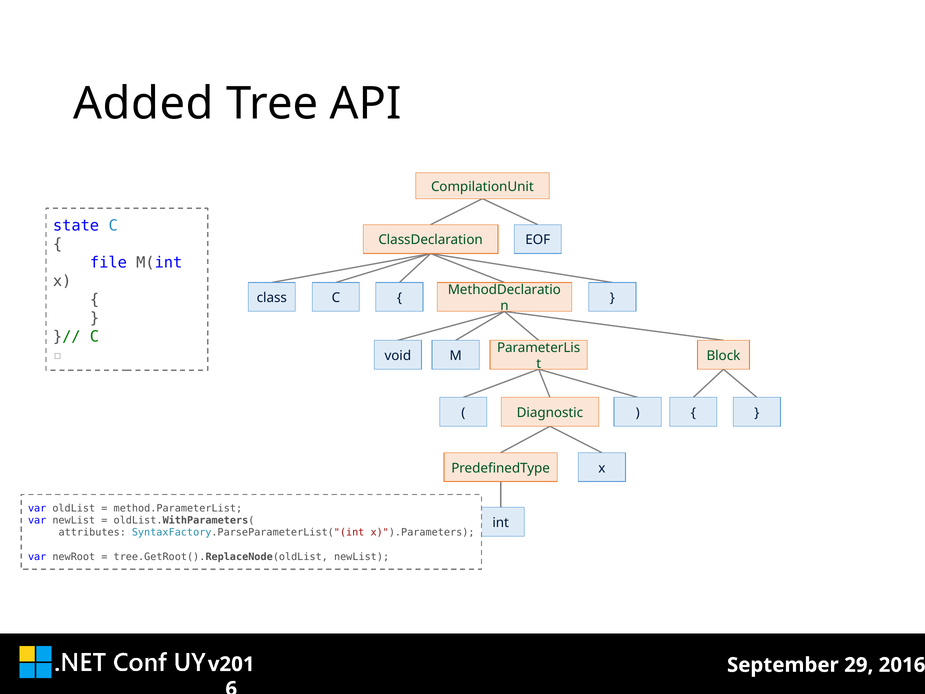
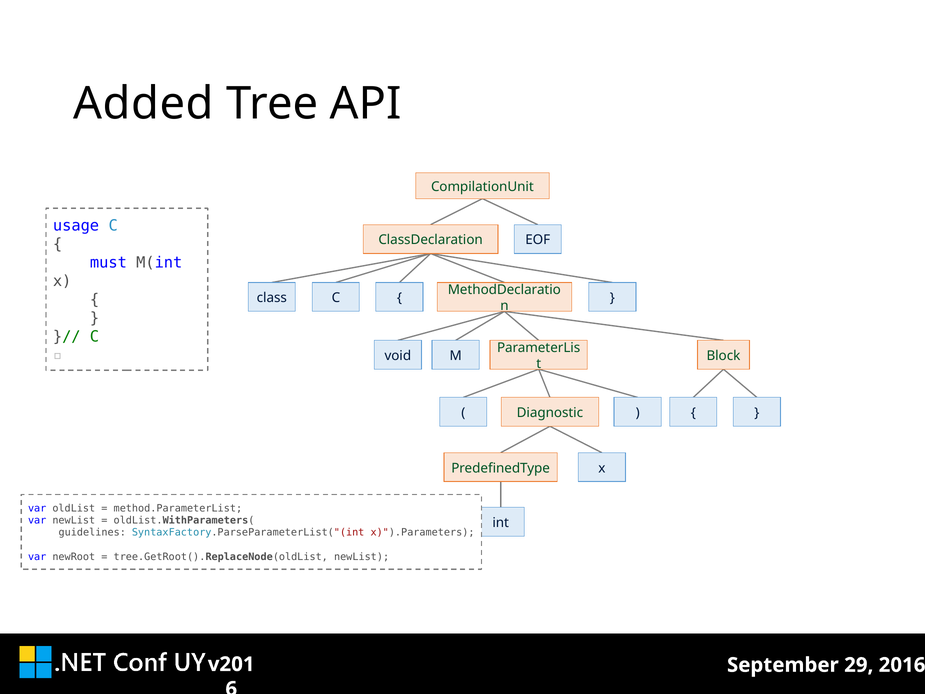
state: state -> usage (76, 226)
file: file -> must (108, 263)
attributes: attributes -> guidelines (92, 532)
